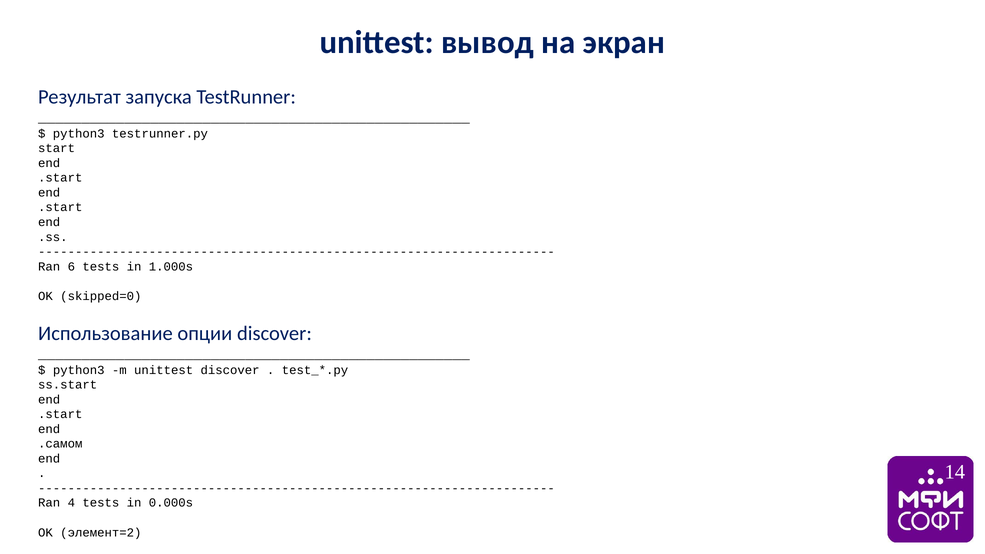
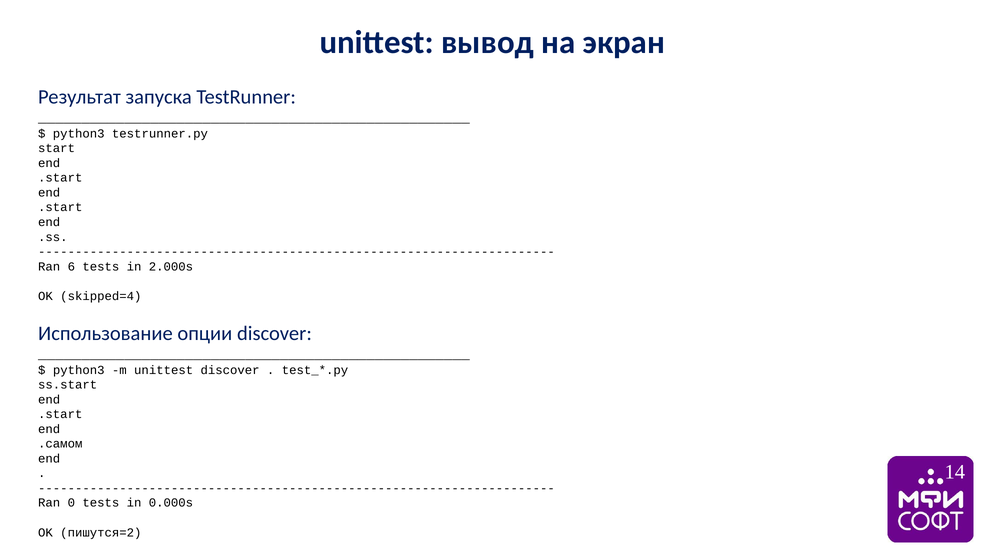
1.000s: 1.000s -> 2.000s (171, 267)
skipped=0: skipped=0 -> skipped=4 (101, 296)
4: 4 -> 0 (71, 503)
элемент=2: элемент=2 -> пишутся=2 (101, 533)
